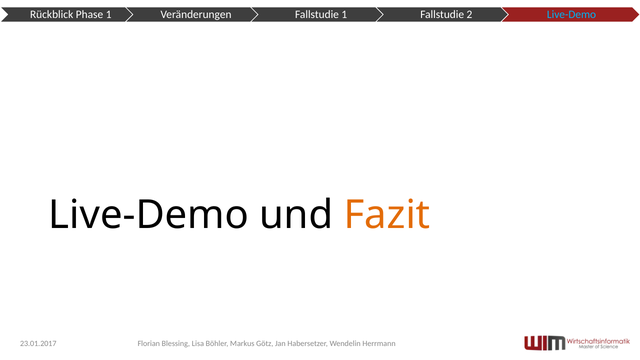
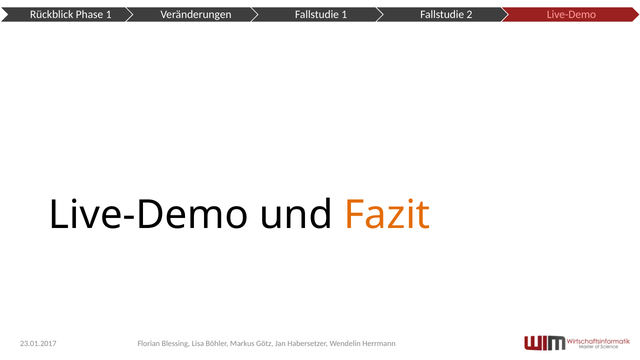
Live-Demo colour: light blue -> pink (571, 14)
